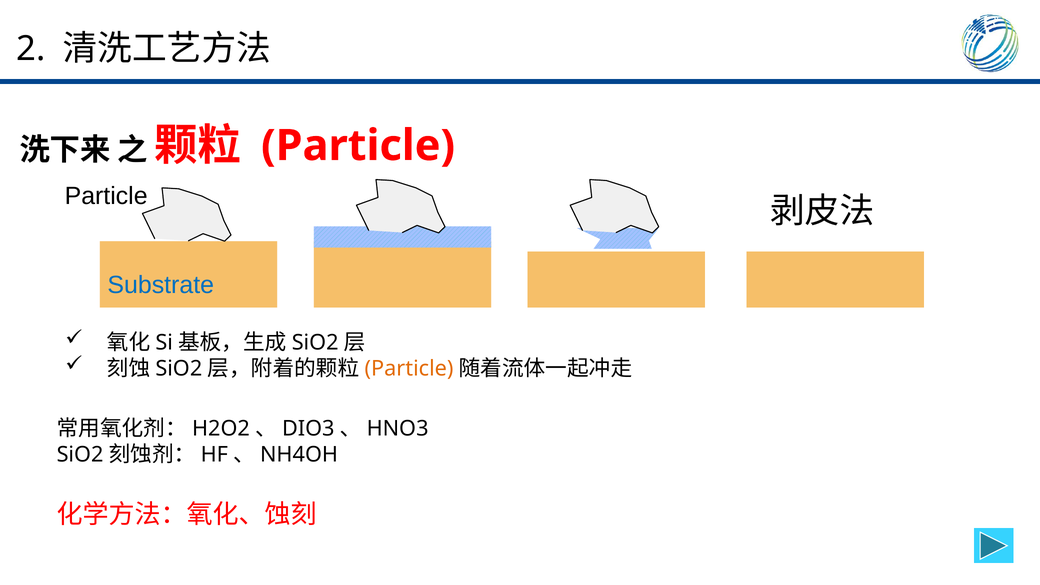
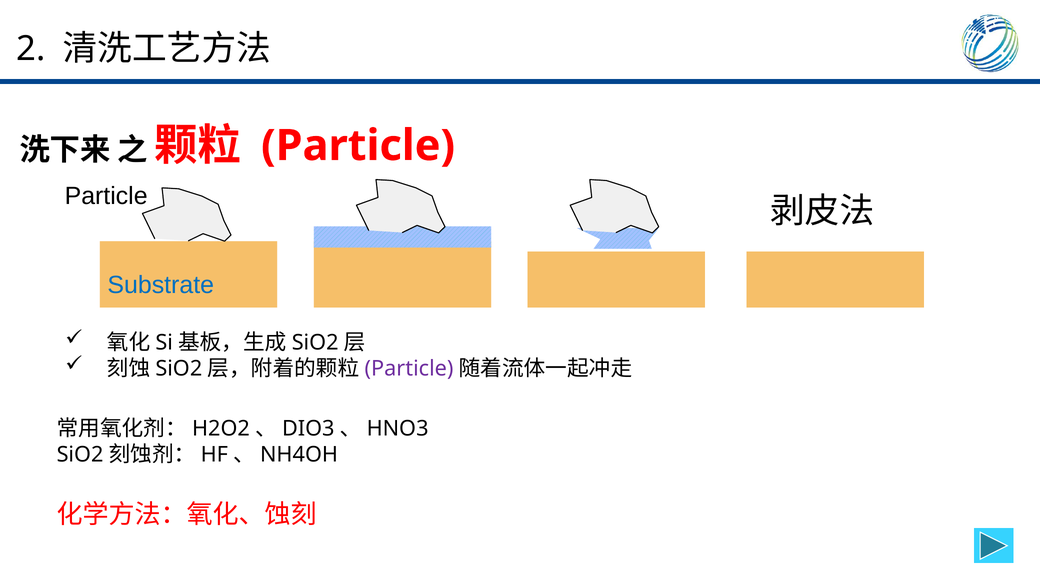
Particle colour: orange -> purple (409, 369)
